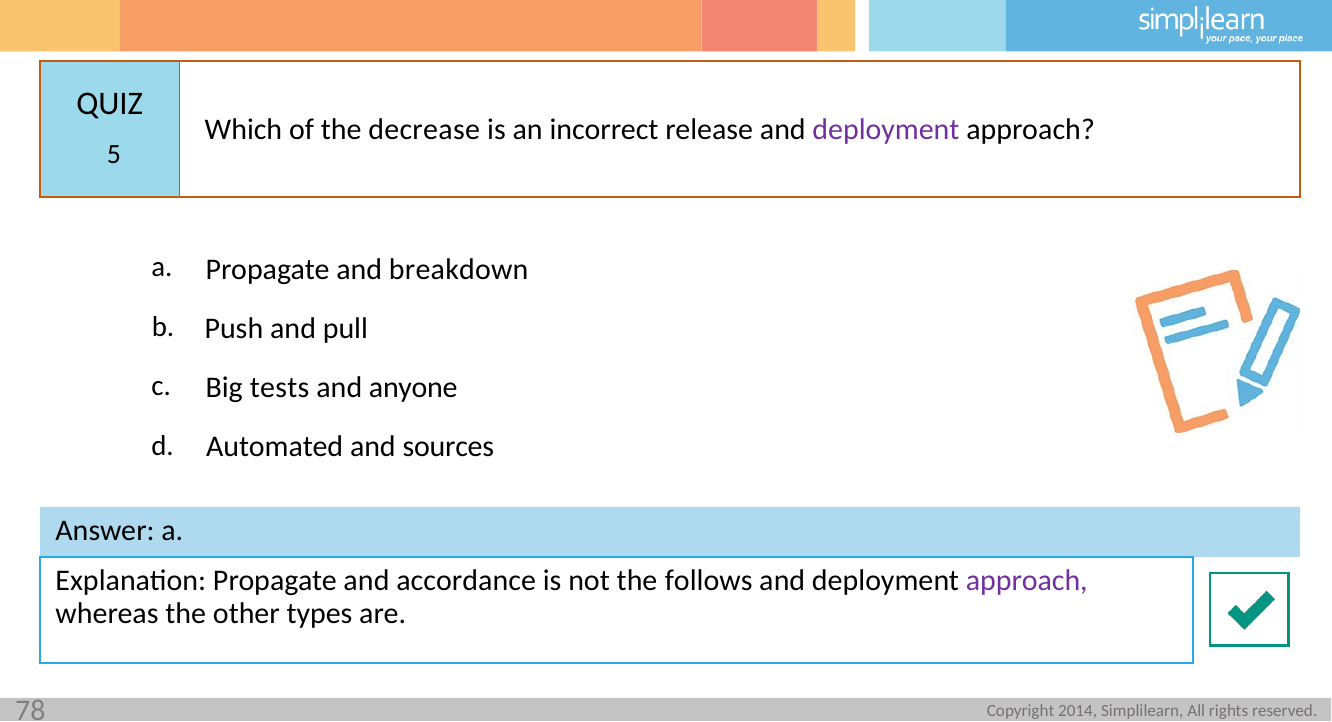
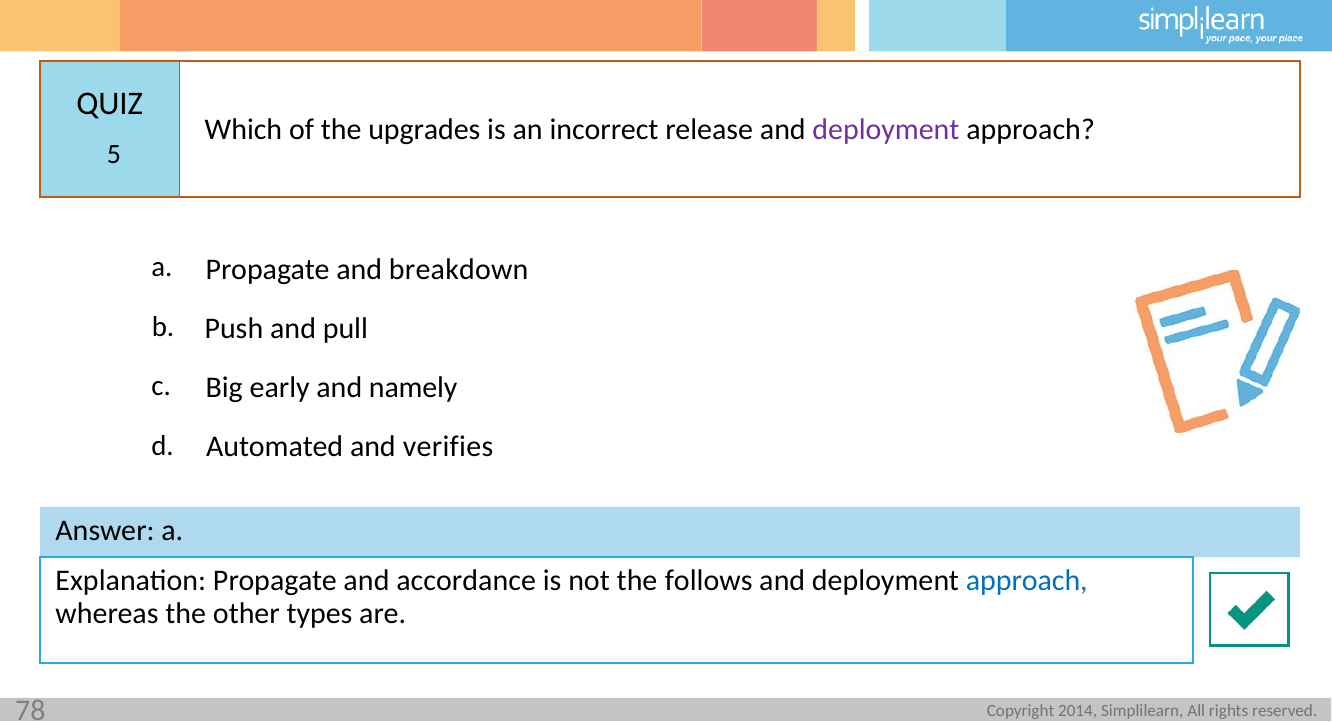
decrease: decrease -> upgrades (424, 130)
tests: tests -> early (280, 388)
anyone: anyone -> namely (413, 388)
sources: sources -> verifies (448, 447)
approach colour: purple -> blue (1027, 581)
